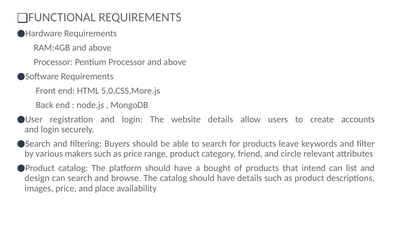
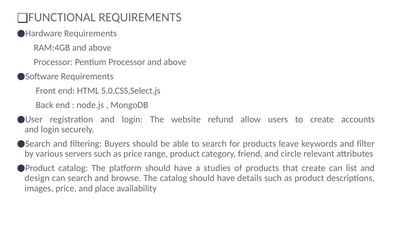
5.0,CSS,More.js: 5.0,CSS,More.js -> 5.0,CSS,Select.js (131, 90)
website details: details -> refund (221, 119)
makers: makers -> servers (78, 153)
bought: bought -> studies (217, 168)
that intend: intend -> create (314, 168)
